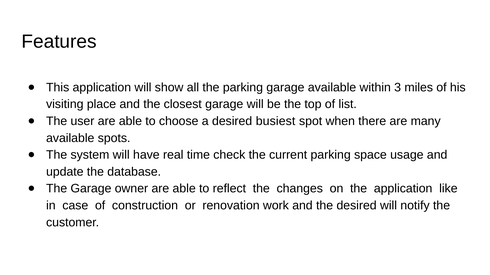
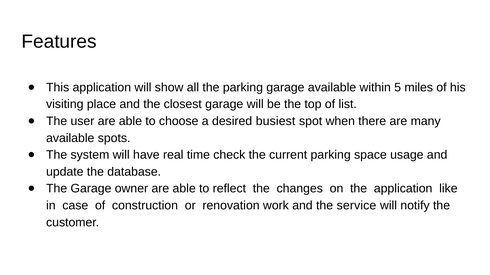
3: 3 -> 5 (398, 88)
the desired: desired -> service (356, 206)
